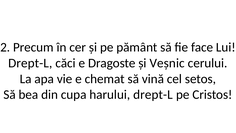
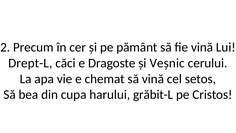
fie face: face -> vină (202, 47)
harului drept-L: drept-L -> grăbit-L (153, 94)
